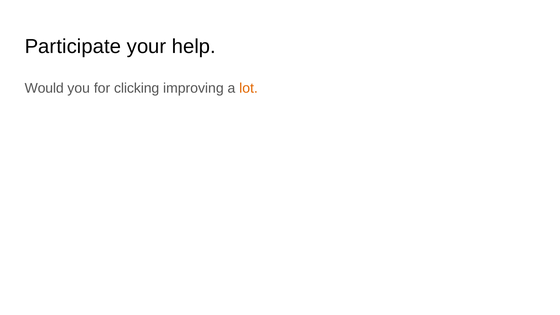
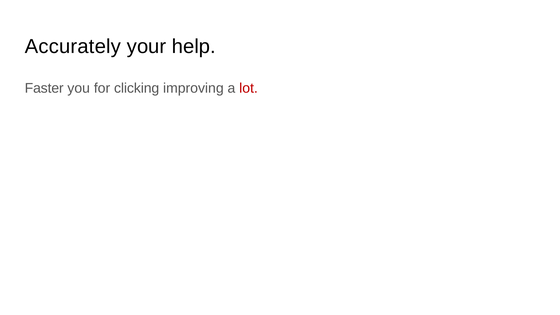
Participate: Participate -> Accurately (73, 46)
Would: Would -> Faster (44, 88)
lot colour: orange -> red (249, 88)
